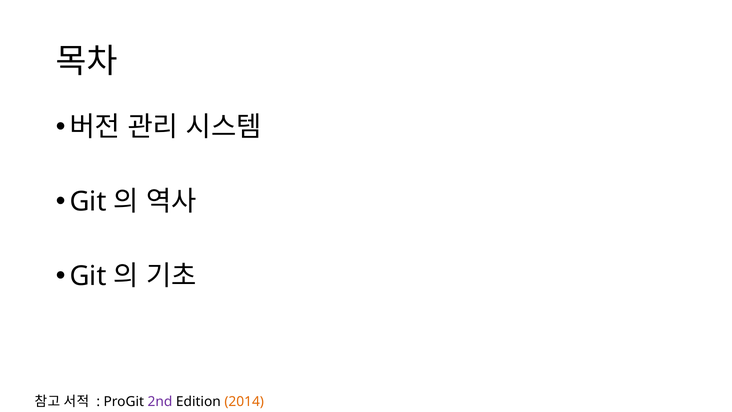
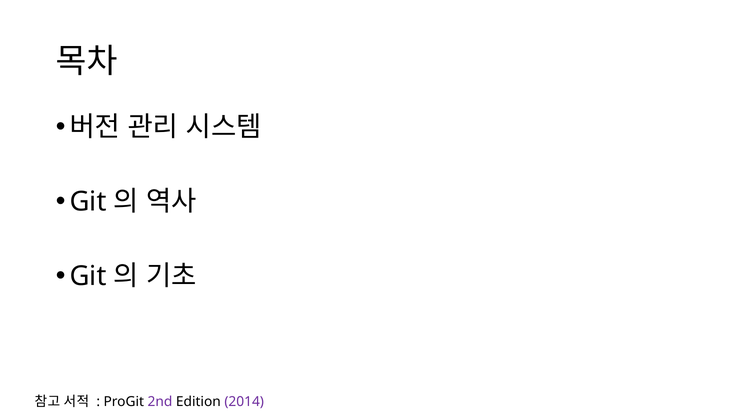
2014 colour: orange -> purple (244, 401)
